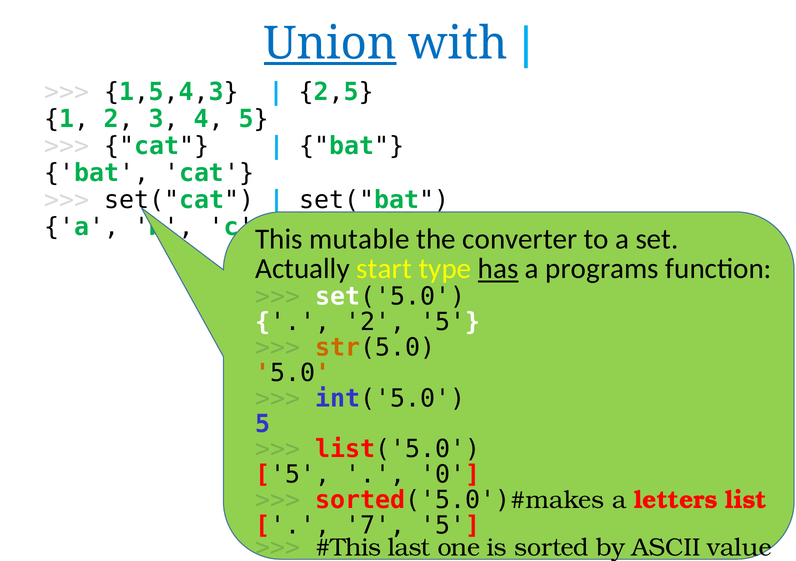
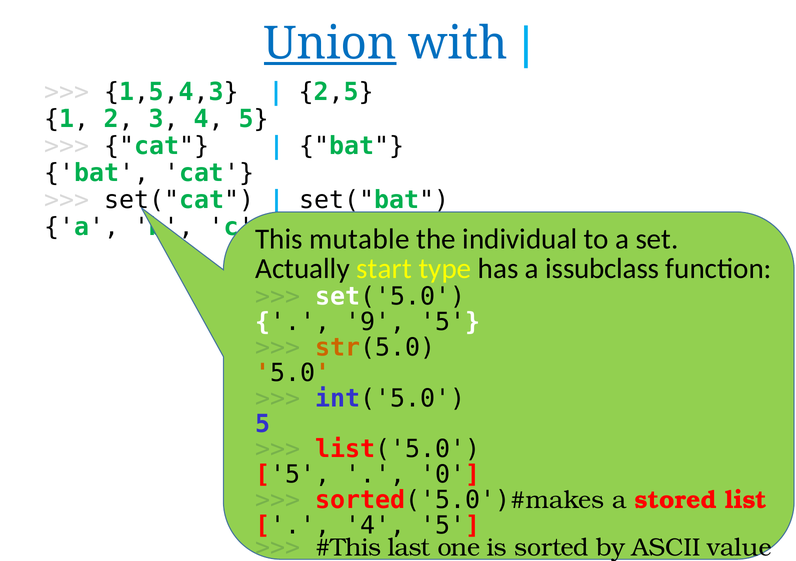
converter: converter -> individual (520, 239)
has underline: present -> none (498, 269)
programs: programs -> issubclass (602, 269)
2: 2 -> 9 (375, 322)
letters: letters -> stored (676, 500)
7: 7 -> 4 (375, 526)
